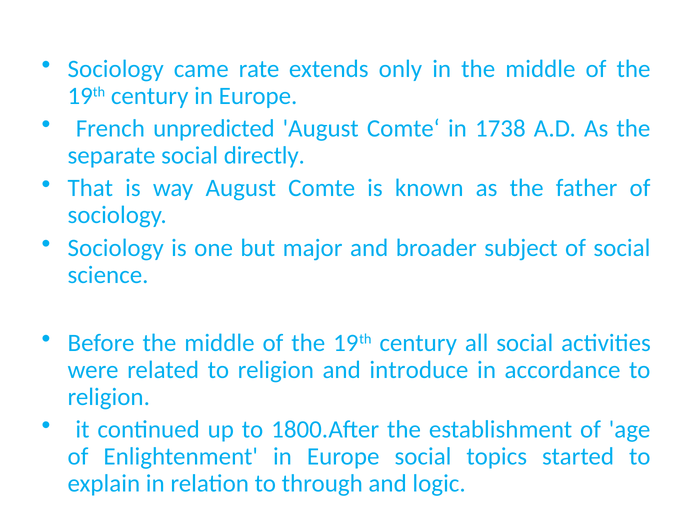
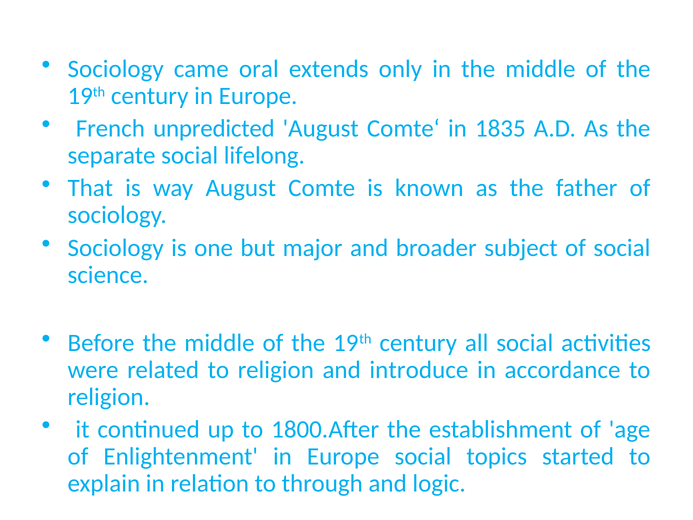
rate: rate -> oral (259, 69)
1738: 1738 -> 1835 (500, 129)
directly: directly -> lifelong (264, 156)
